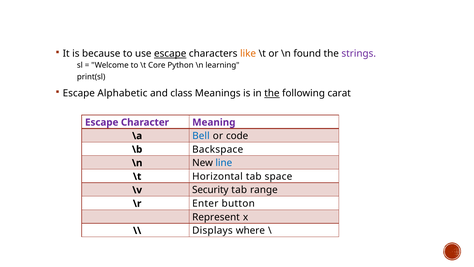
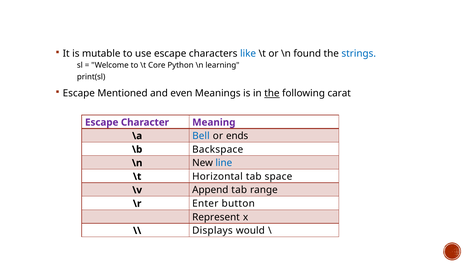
because: because -> mutable (101, 54)
escape underline: present -> none (170, 54)
like colour: orange -> blue (248, 54)
strings colour: purple -> blue (359, 54)
Alphabetic: Alphabetic -> Mentioned (123, 93)
class: class -> even (181, 93)
code: code -> ends (237, 136)
Security: Security -> Append (210, 190)
where: where -> would (250, 230)
